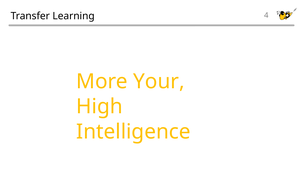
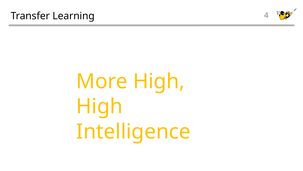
More Your: Your -> High (159, 81)
